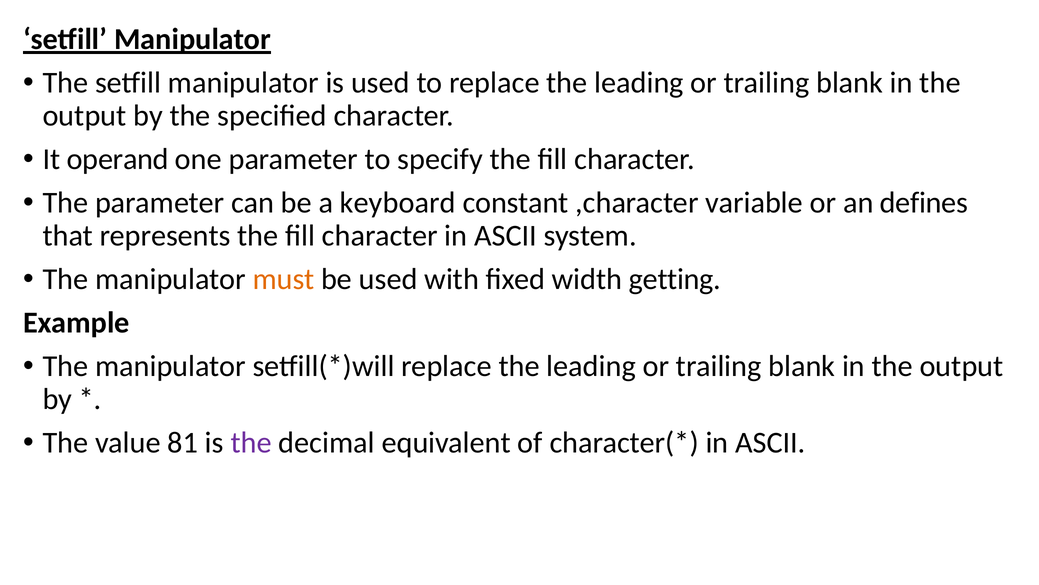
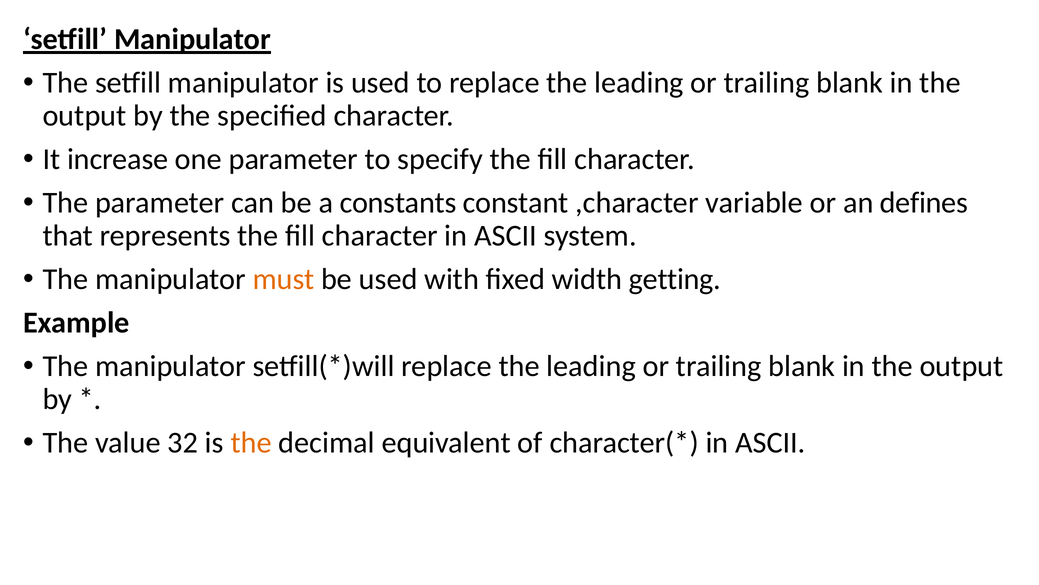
operand: operand -> increase (118, 159)
keyboard: keyboard -> constants (398, 203)
81: 81 -> 32 (183, 442)
the colour: purple -> orange (251, 442)
